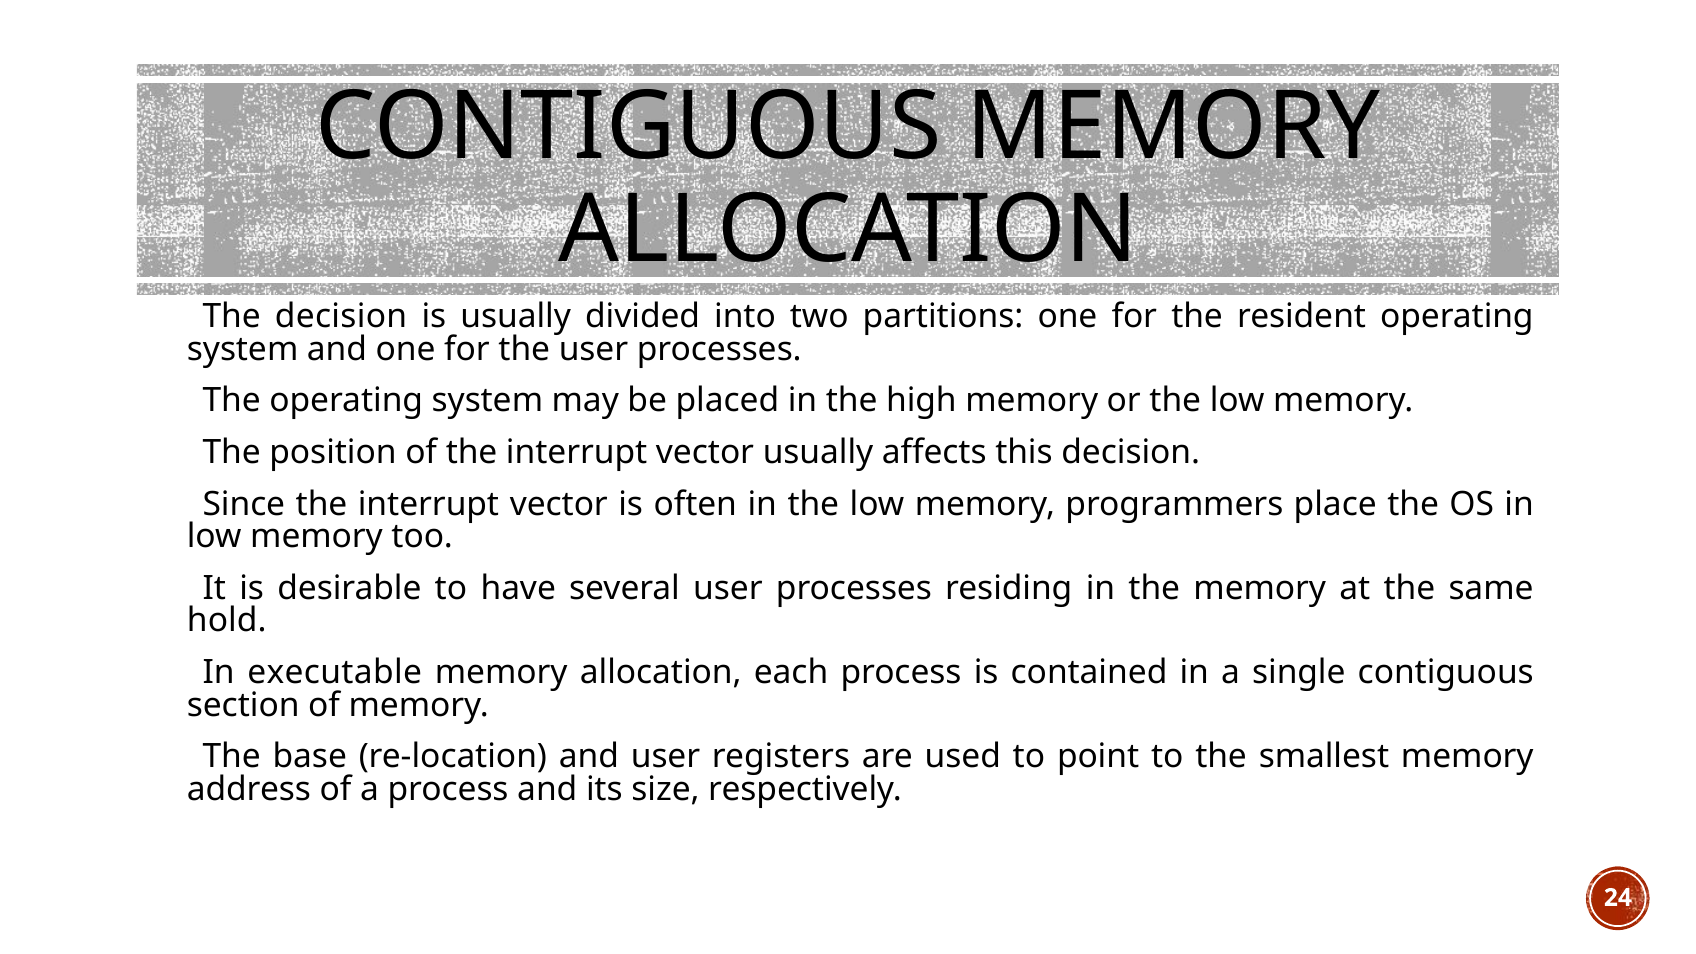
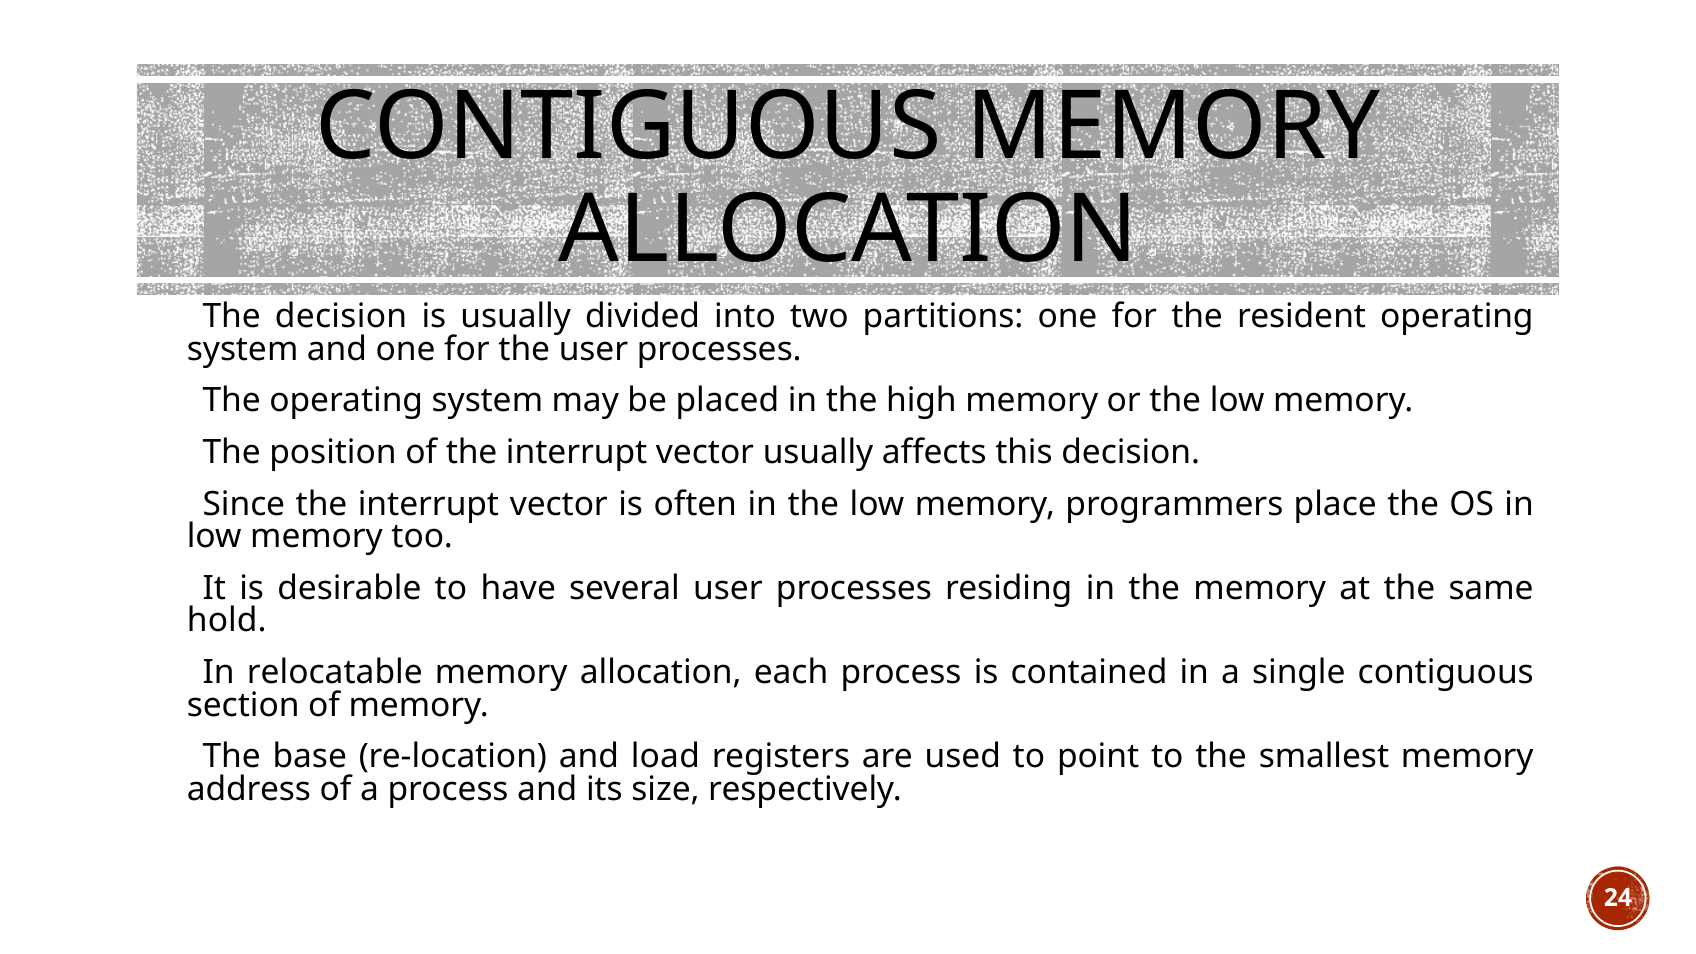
executable: executable -> relocatable (335, 672)
and user: user -> load (665, 757)
